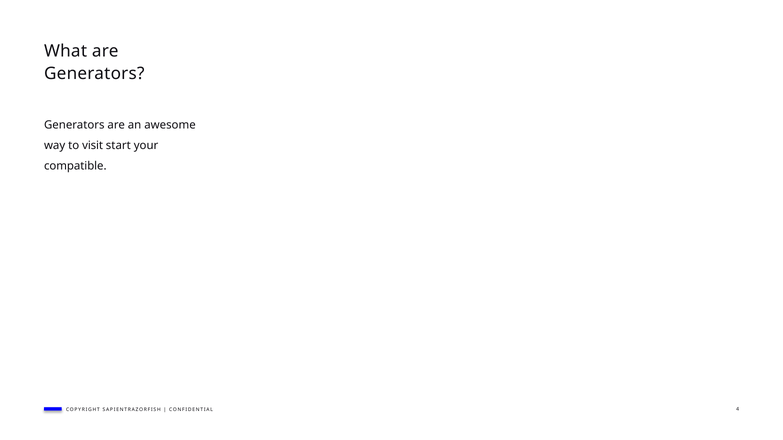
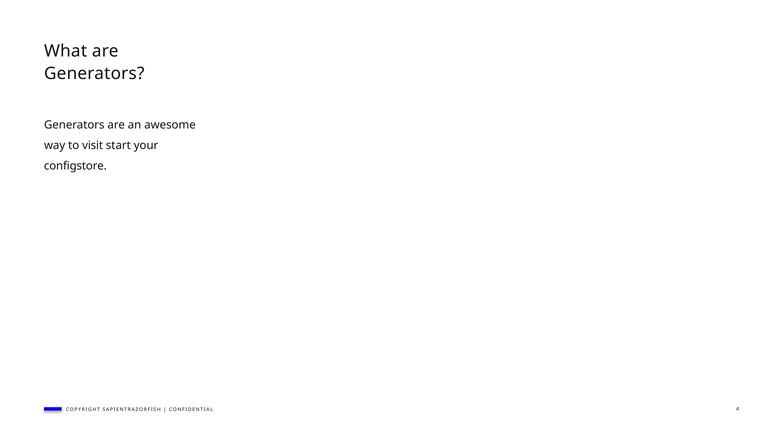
compatible: compatible -> configstore (75, 166)
